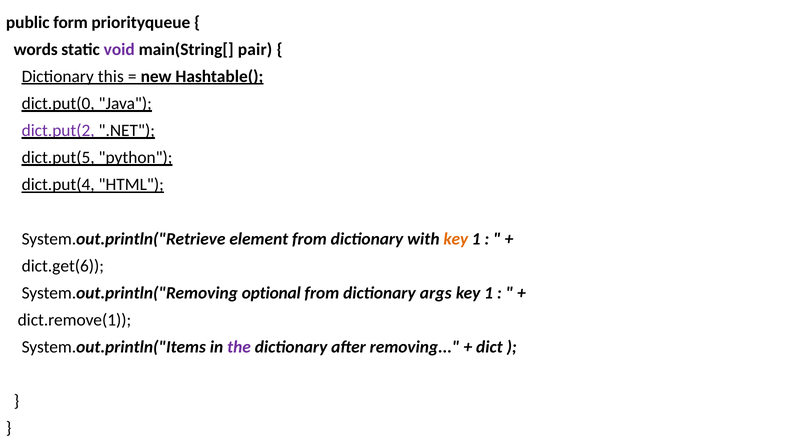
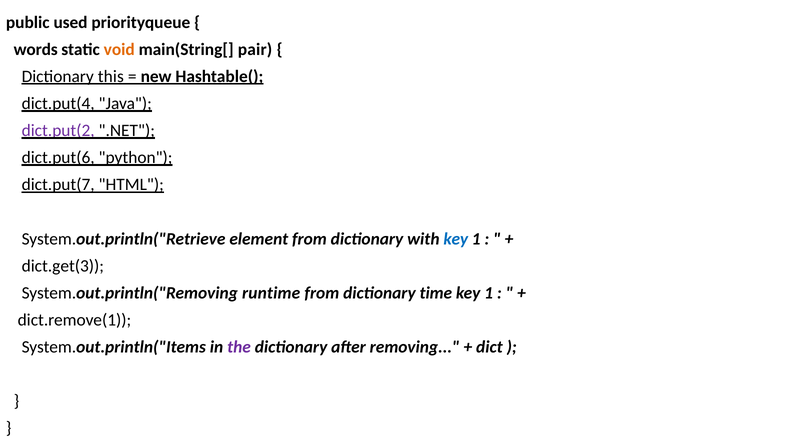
form: form -> used (71, 22)
void colour: purple -> orange (119, 49)
dict.put(0: dict.put(0 -> dict.put(4 (58, 103)
dict.put(5: dict.put(5 -> dict.put(6 (58, 157)
dict.put(4: dict.put(4 -> dict.put(7 (58, 184)
key colour: orange -> blue (456, 239)
dict.get(6: dict.get(6 -> dict.get(3 (63, 266)
optional: optional -> runtime (271, 293)
args: args -> time (436, 293)
